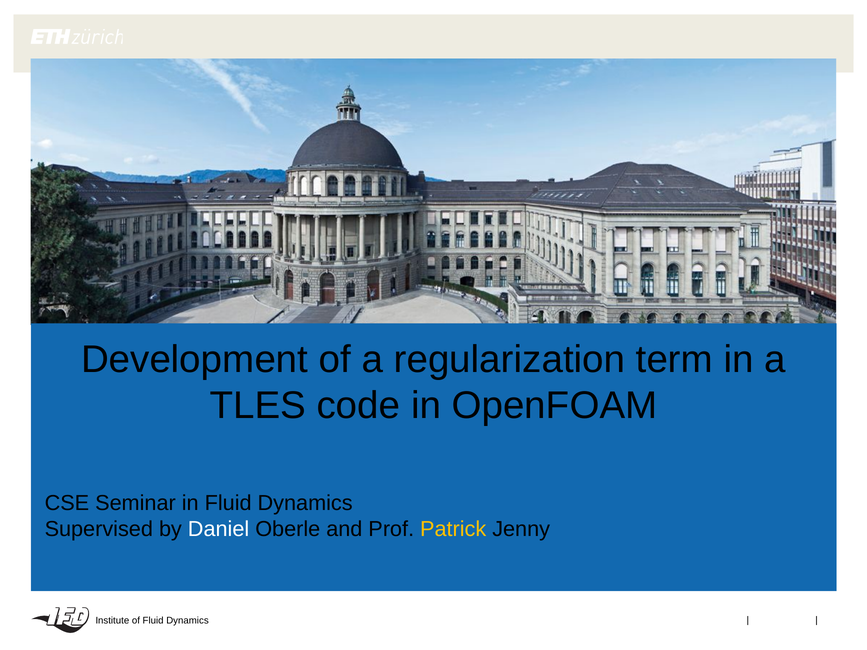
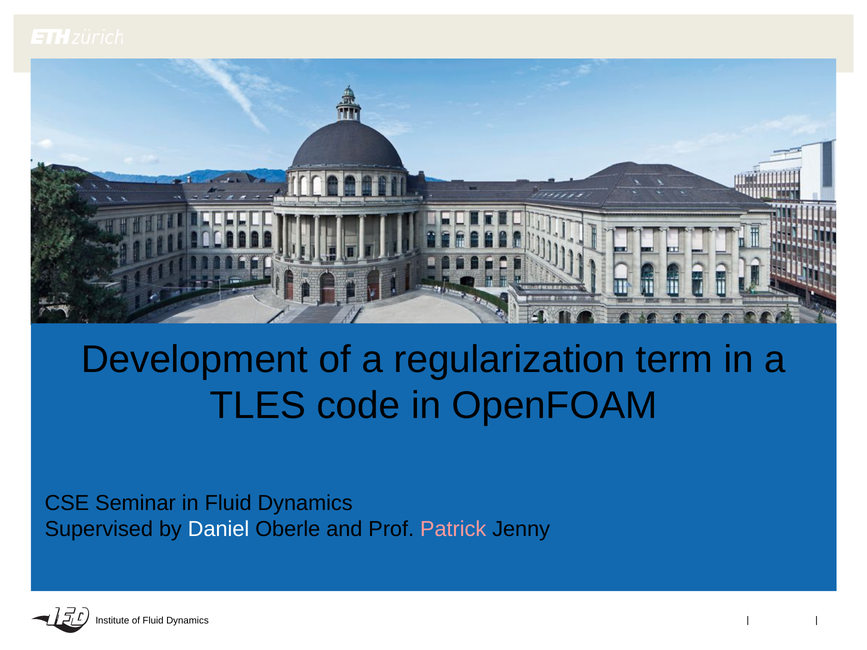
Patrick colour: yellow -> pink (453, 529)
